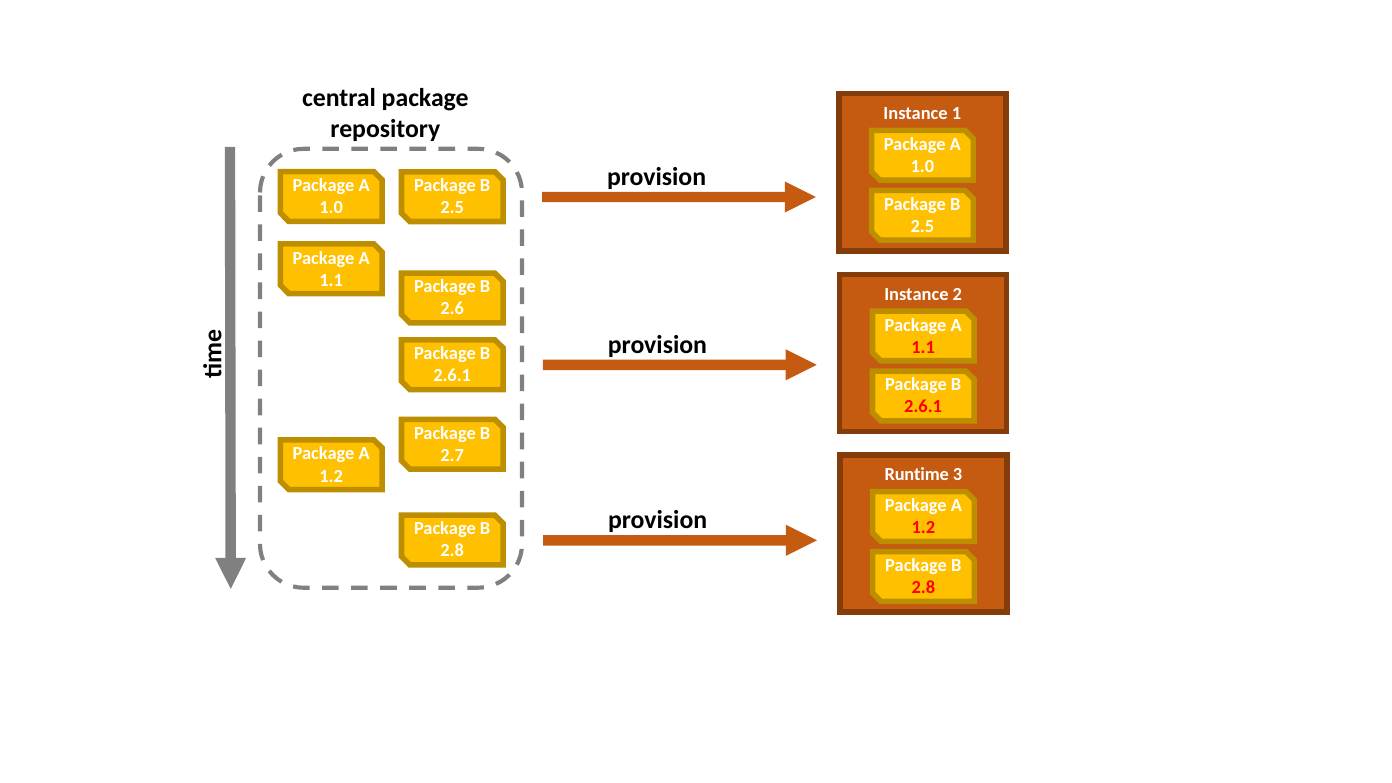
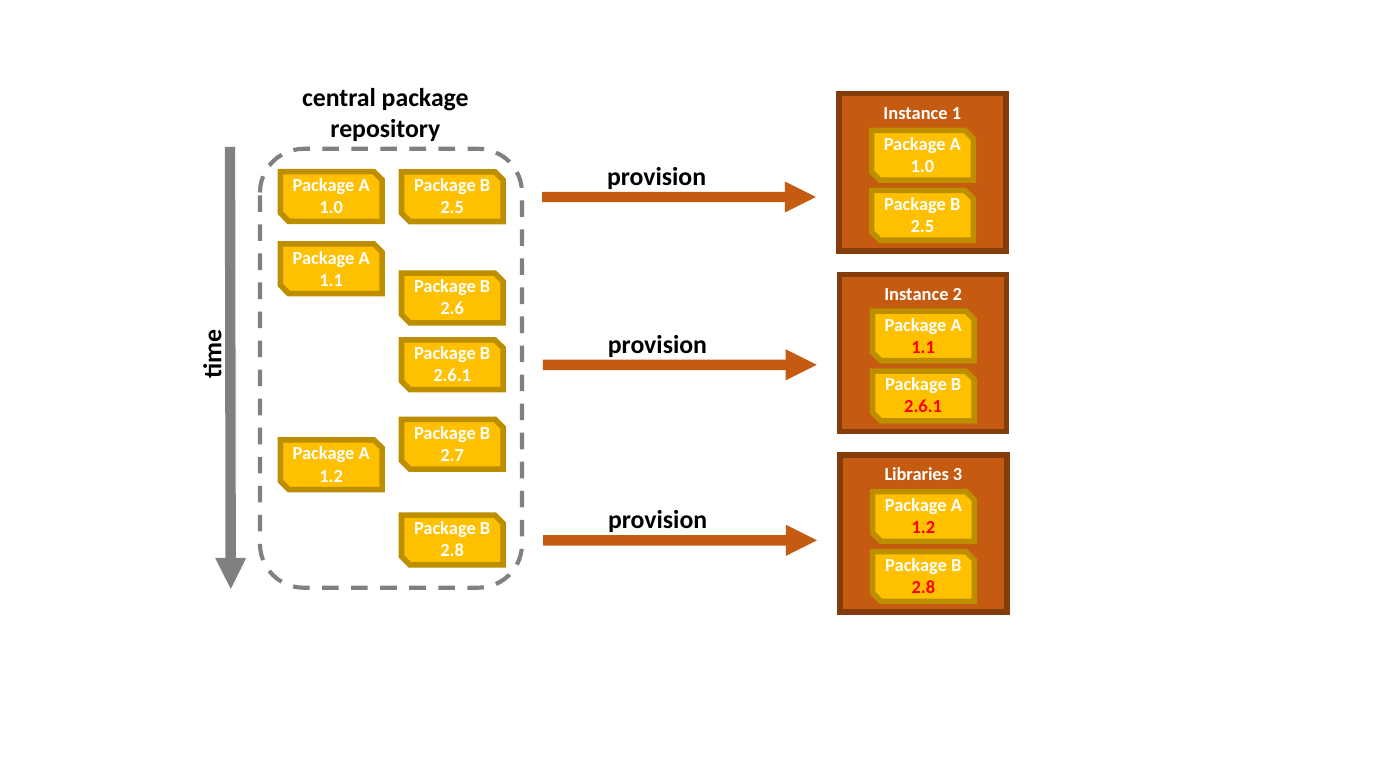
Runtime: Runtime -> Libraries (917, 475)
